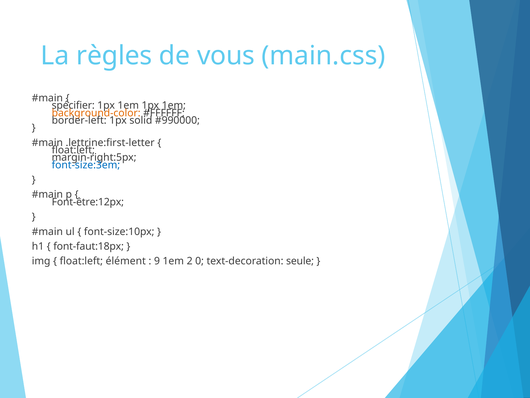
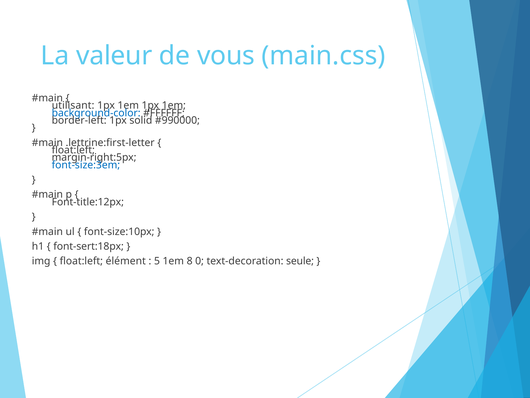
règles: règles -> valeur (114, 56)
spécifier: spécifier -> utilisant (73, 105)
background-color colour: orange -> blue (96, 113)
Font-être:12px: Font-être:12px -> Font-title:12px (88, 202)
font-faut:18px: font-faut:18px -> font-sert:18px (89, 246)
9: 9 -> 5 (157, 261)
2: 2 -> 8 (190, 261)
